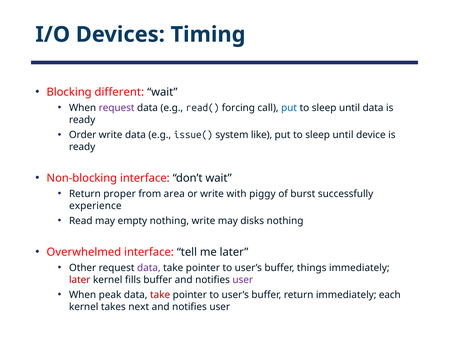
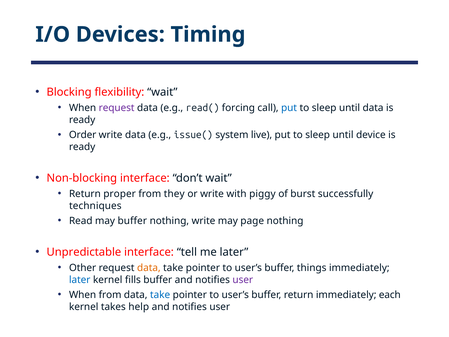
different: different -> flexibility (119, 92)
like: like -> live (262, 135)
area: area -> they (174, 194)
experience: experience -> techniques (95, 206)
may empty: empty -> buffer (132, 221)
disks: disks -> page (252, 221)
Overwhelmed: Overwhelmed -> Unpredictable (84, 252)
data colour: purple -> orange (149, 268)
later colour: red -> blue (80, 280)
When peak: peak -> from (110, 295)
take colour: red -> blue (160, 295)
next: next -> help (139, 307)
